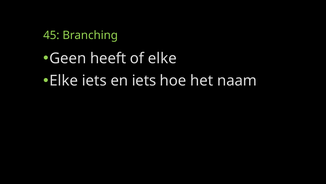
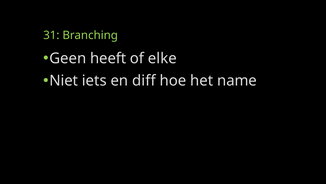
45: 45 -> 31 (51, 35)
Elke: Elke -> Niet (64, 80)
en iets: iets -> diff (144, 80)
naam: naam -> name (237, 80)
